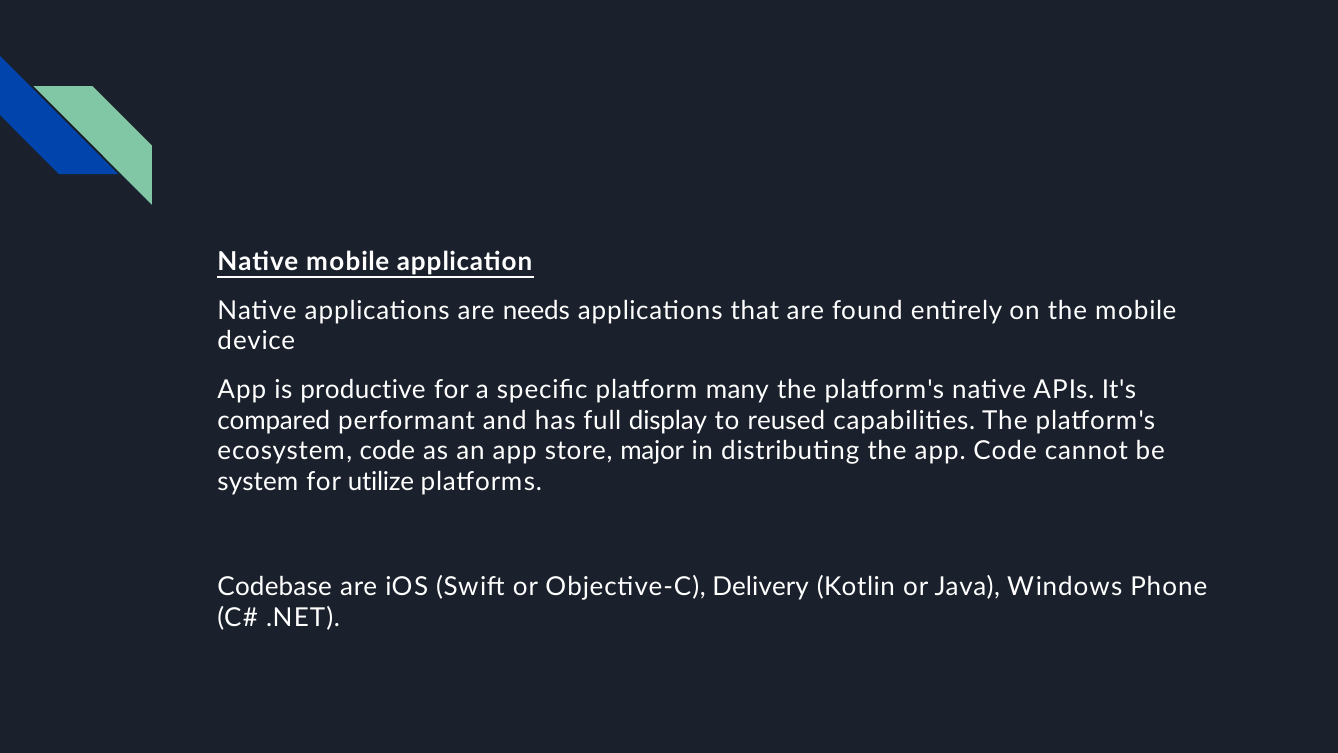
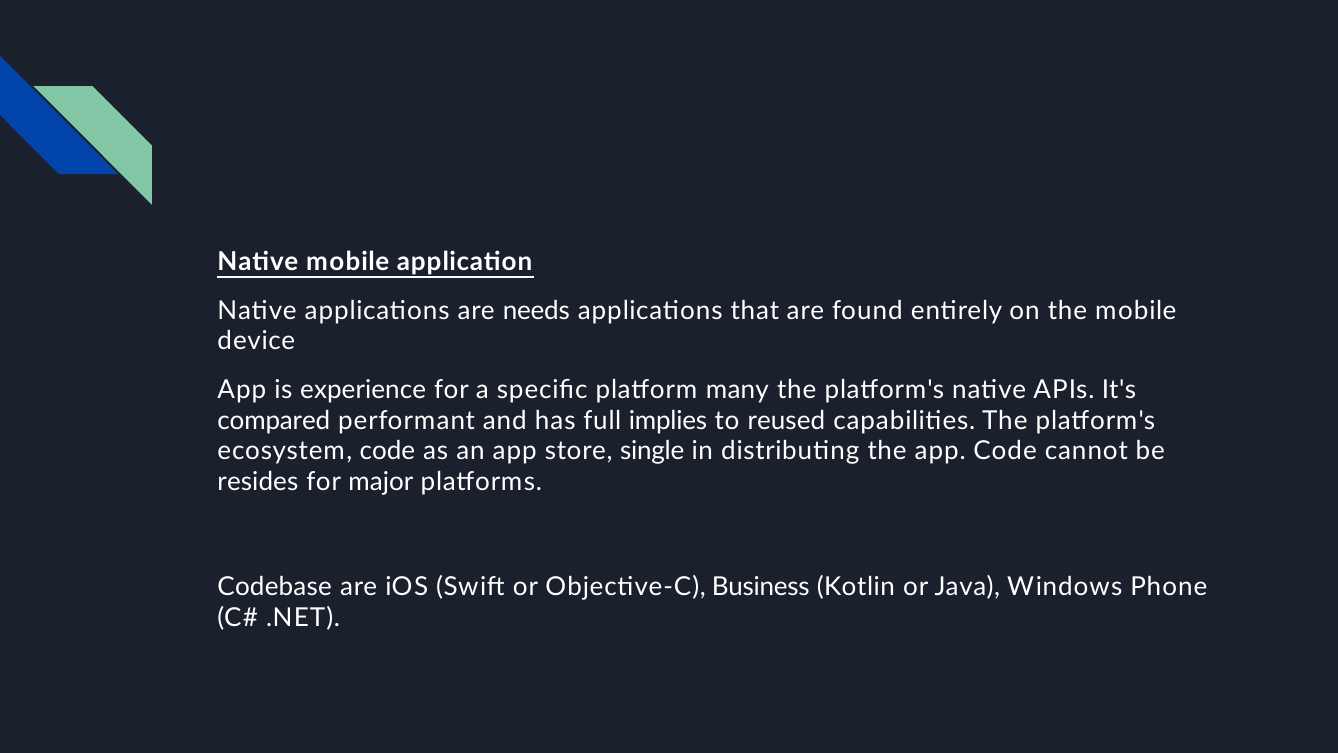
productive: productive -> experience (363, 390)
display: display -> implies (668, 420)
major: major -> single (652, 451)
system: system -> resides (258, 482)
utilize: utilize -> major (381, 482)
Delivery: Delivery -> Business (761, 587)
